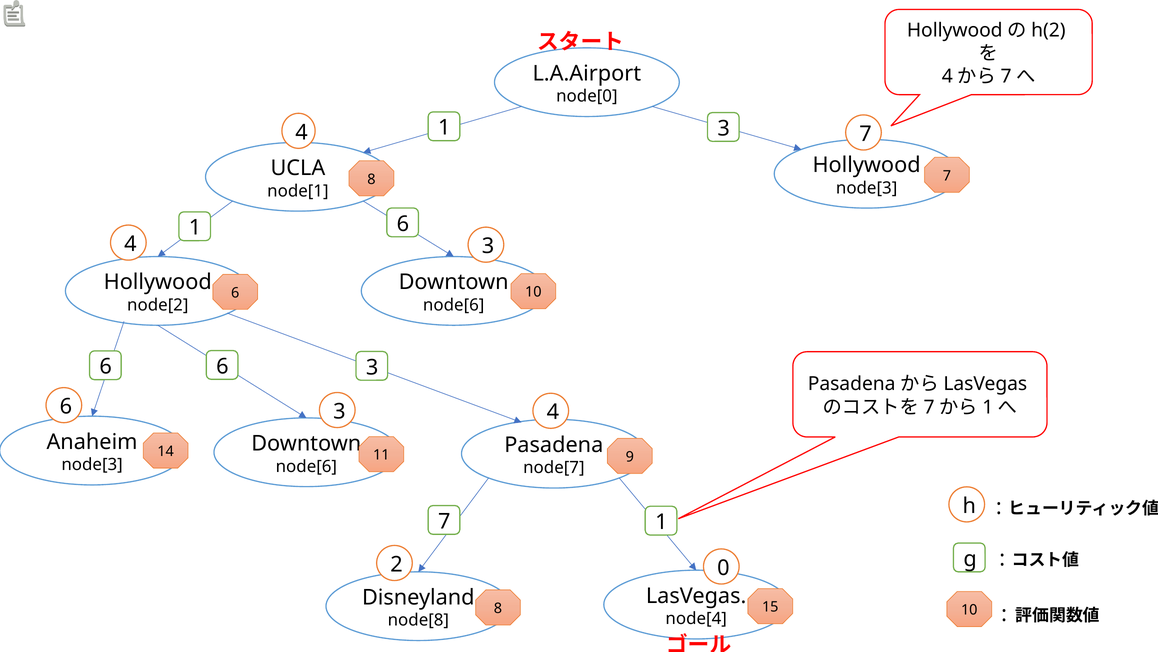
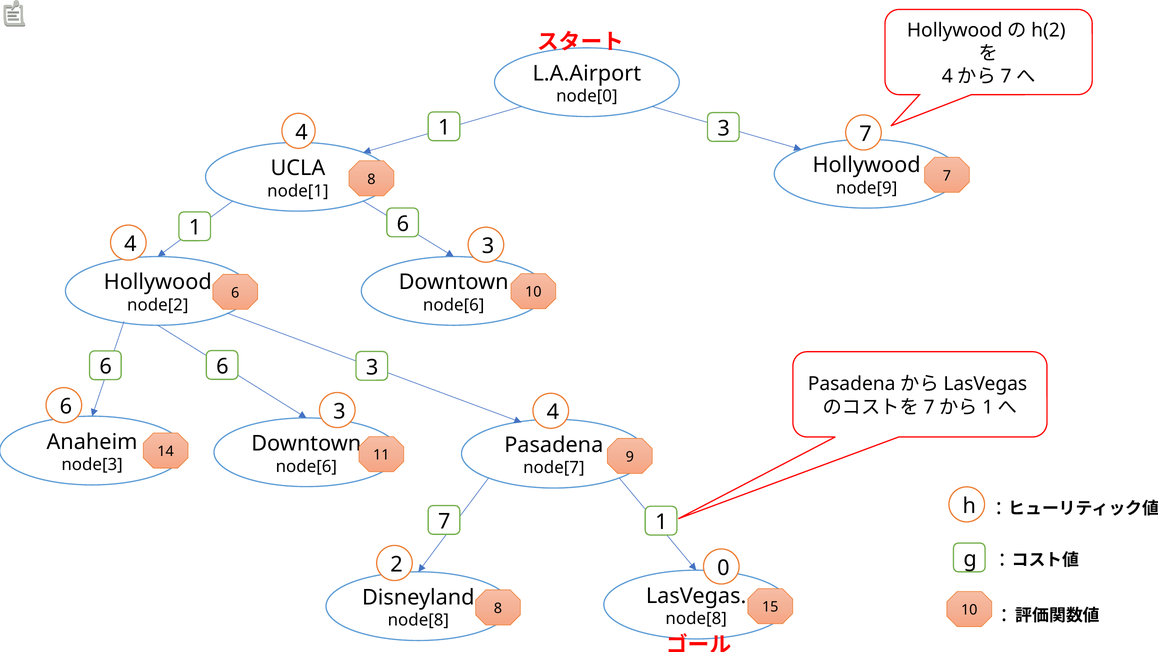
node[3: node[3 -> node[9 (867, 188)
node[4: node[4 -> node[8 (696, 618)
